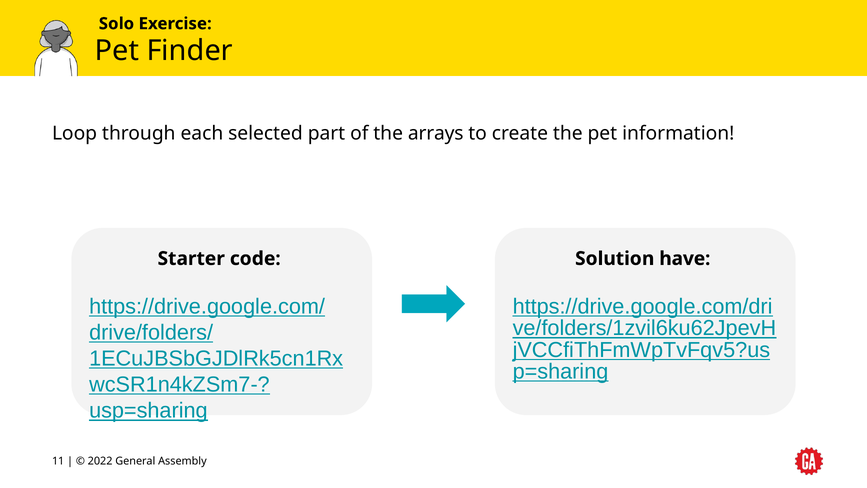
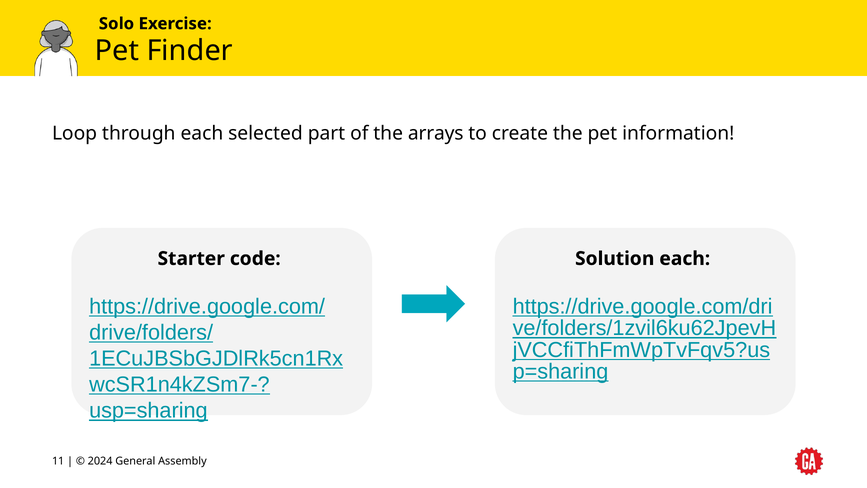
Solution have: have -> each (685, 258)
2022: 2022 -> 2024 (100, 461)
